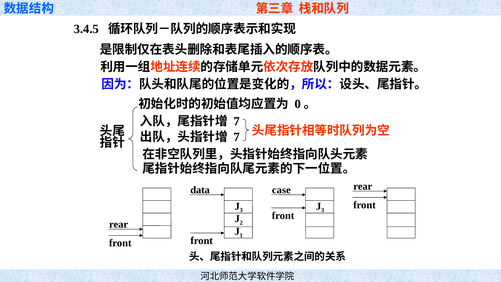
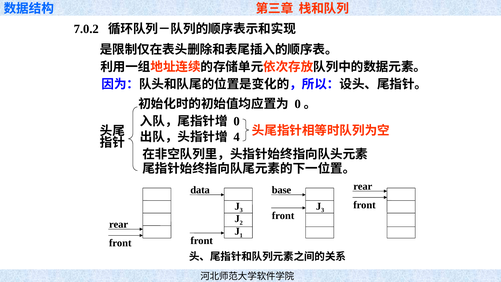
3.4.5: 3.4.5 -> 7.0.2 (86, 29)
7: 7 -> 0 (237, 121)
7: 7 -> 4 (237, 137)
case: case -> base (281, 190)
